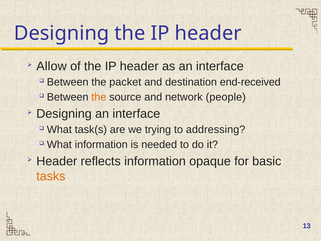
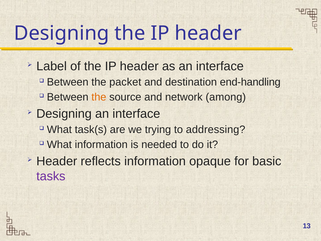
Allow: Allow -> Label (52, 66)
end-received: end-received -> end-handling (250, 82)
people: people -> among (226, 97)
tasks colour: orange -> purple (51, 176)
